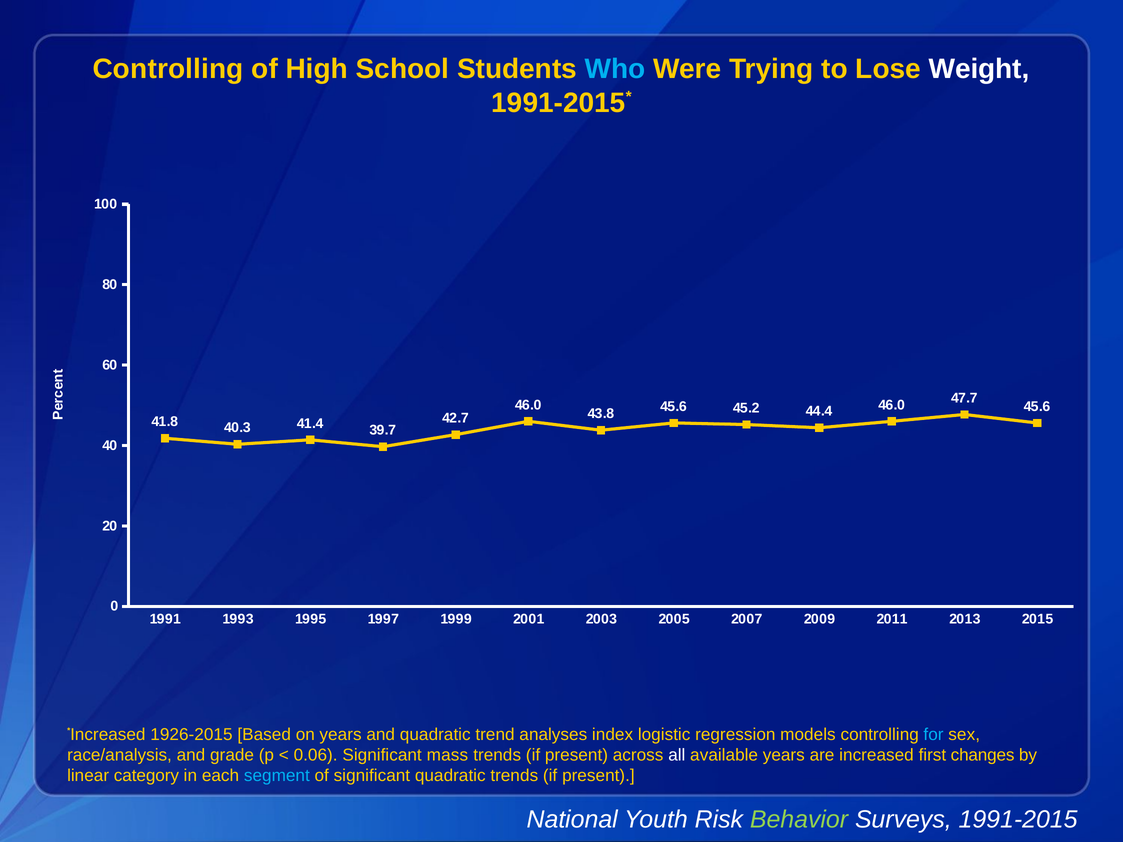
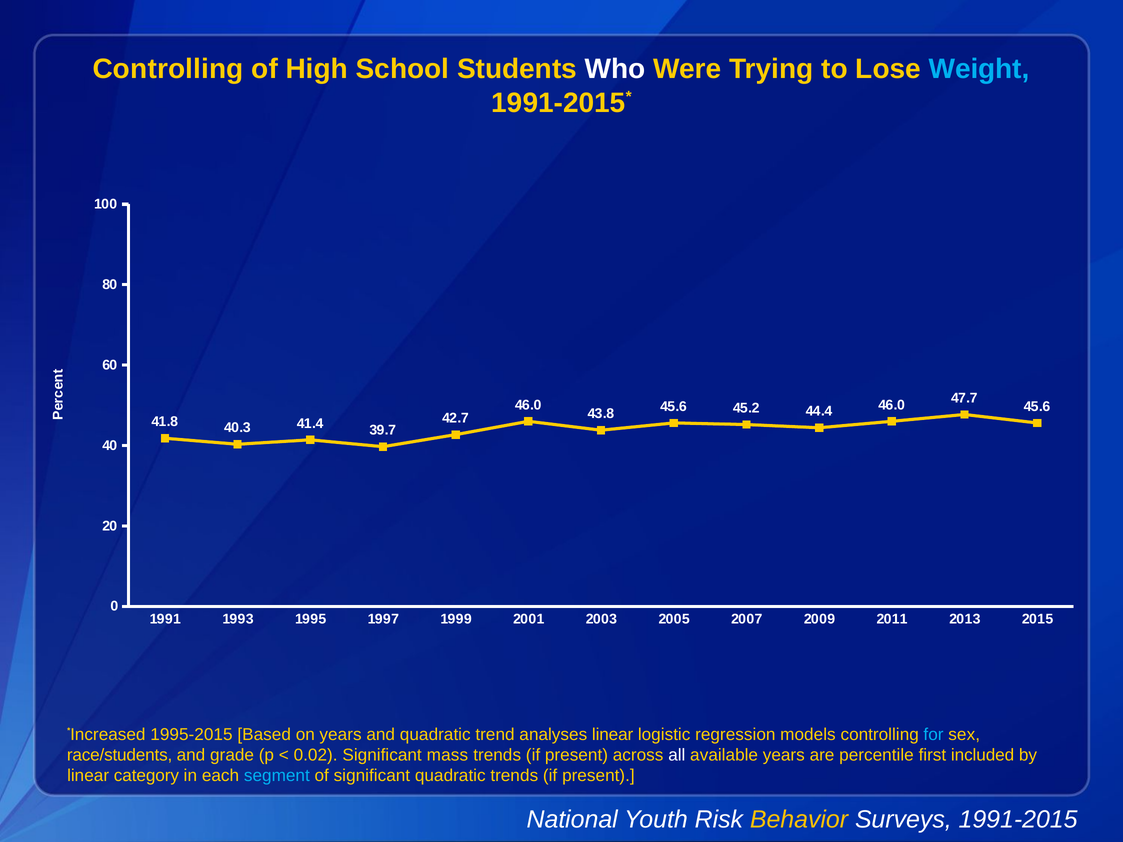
Who colour: light blue -> white (615, 69)
Weight colour: white -> light blue (979, 69)
1926-2015: 1926-2015 -> 1995-2015 (191, 735)
analyses index: index -> linear (613, 735)
race/analysis: race/analysis -> race/students (120, 755)
0.06: 0.06 -> 0.02 (316, 755)
increased: increased -> percentile (877, 755)
changes: changes -> included (983, 755)
Behavior colour: light green -> yellow (799, 820)
